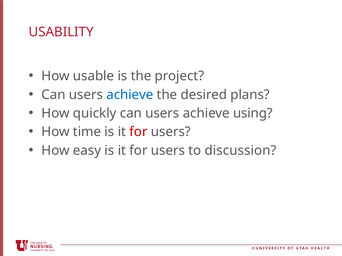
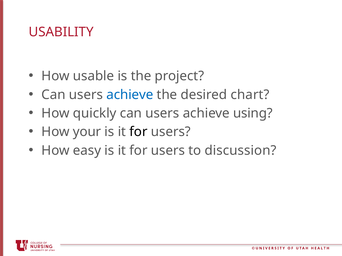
plans: plans -> chart (250, 95)
time: time -> your (87, 132)
for colour: red -> black (138, 132)
